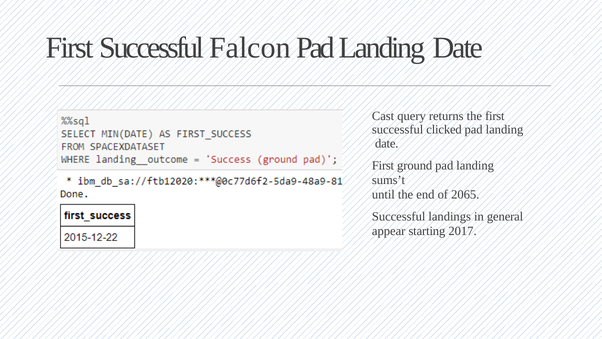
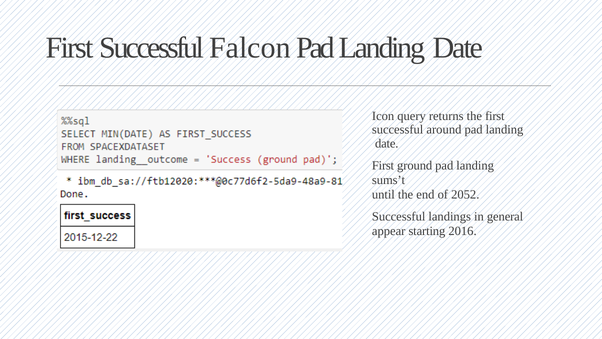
Cast: Cast -> Icon (383, 116)
clicked: clicked -> around (444, 130)
2065: 2065 -> 2052 (465, 194)
2017: 2017 -> 2016 (463, 231)
